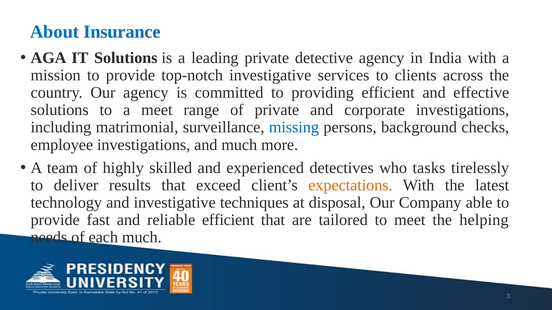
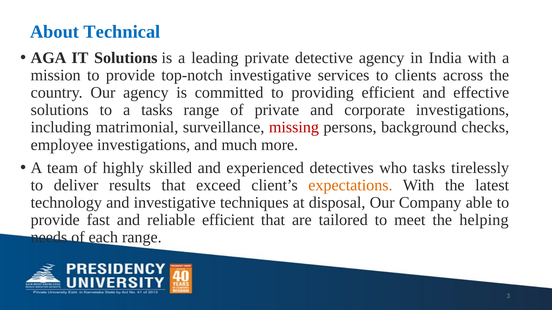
Insurance: Insurance -> Technical (122, 32)
a meet: meet -> tasks (157, 110)
missing colour: blue -> red (294, 128)
each much: much -> range (142, 238)
